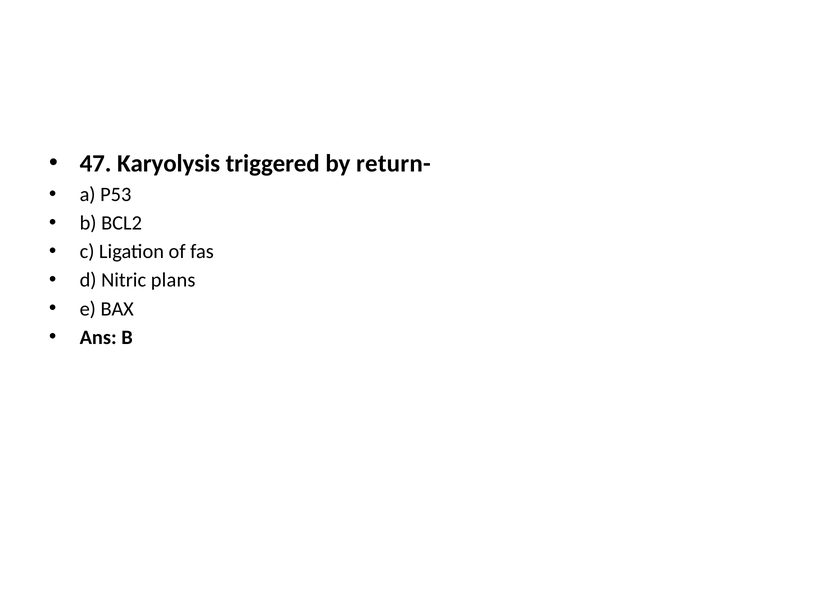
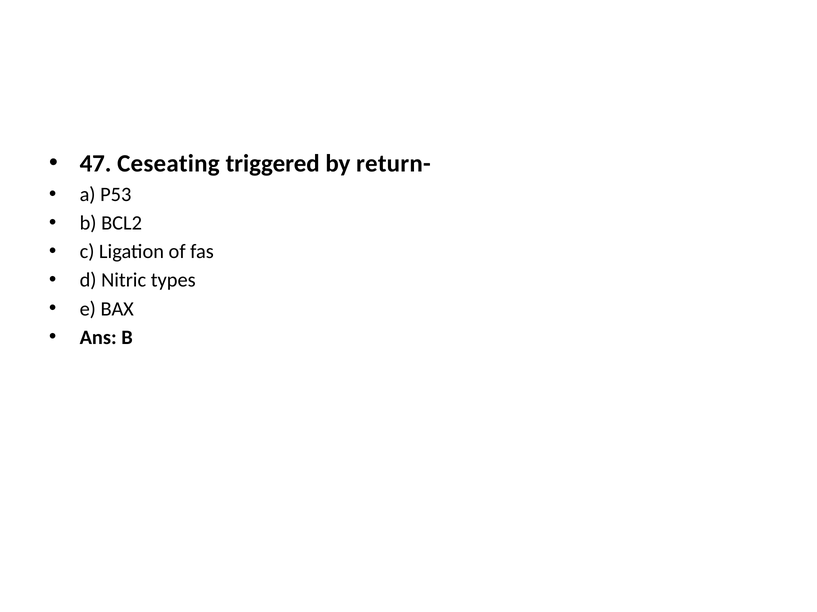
Karyolysis: Karyolysis -> Ceseating (168, 164)
plans: plans -> types (173, 281)
